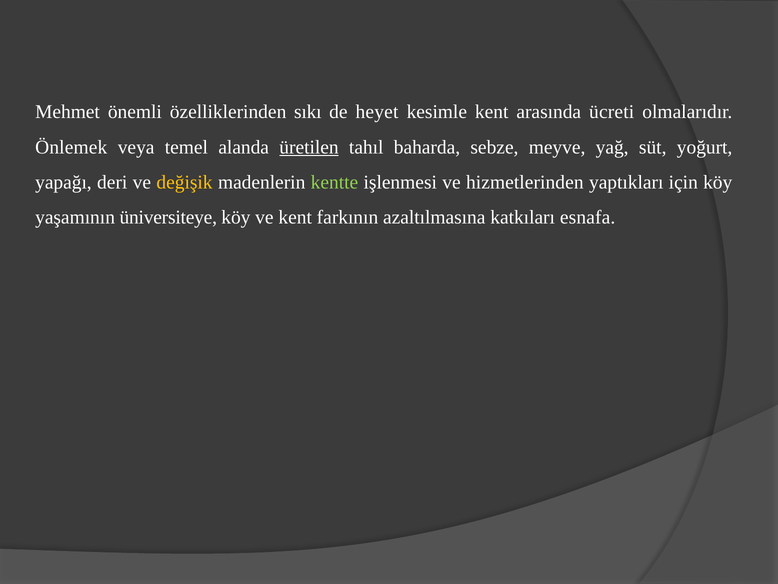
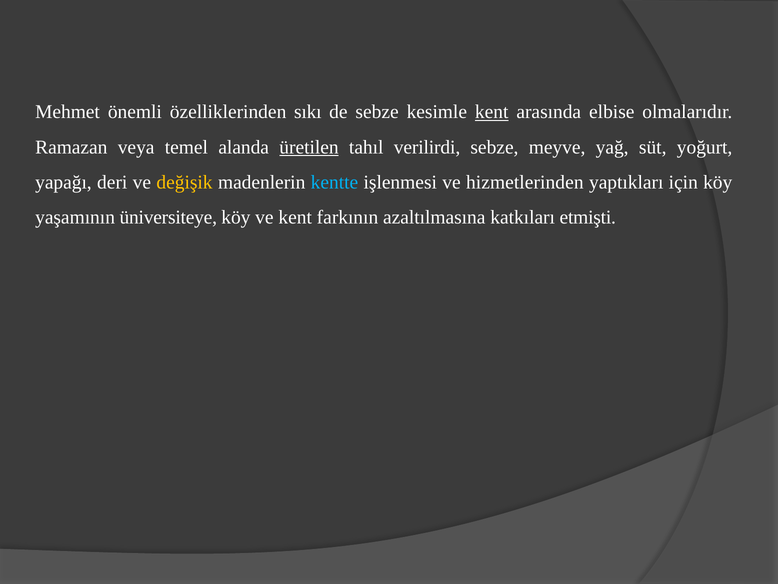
de heyet: heyet -> sebze (377, 112)
kent underline: none -> present (492, 112)
ücreti: ücreti -> elbise (612, 112)
Önlemek: Önlemek -> Ramazan (71, 147)
baharda: baharda -> verilirdi (427, 147)
kentte colour: light green -> light blue (334, 182)
esnafa: esnafa -> etmişti (588, 217)
